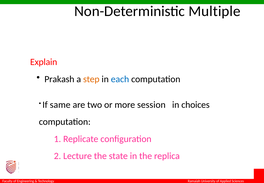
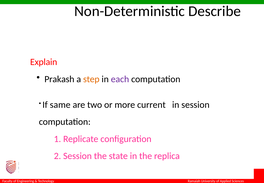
Multiple: Multiple -> Describe (215, 11)
each colour: blue -> purple (120, 79)
session: session -> current (151, 105)
in choices: choices -> session (195, 105)
2 Lecture: Lecture -> Session (77, 156)
